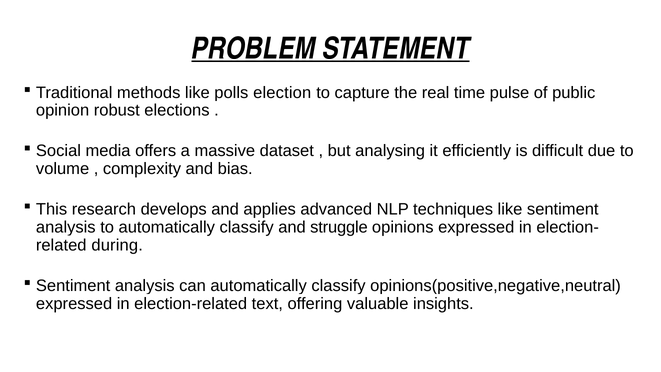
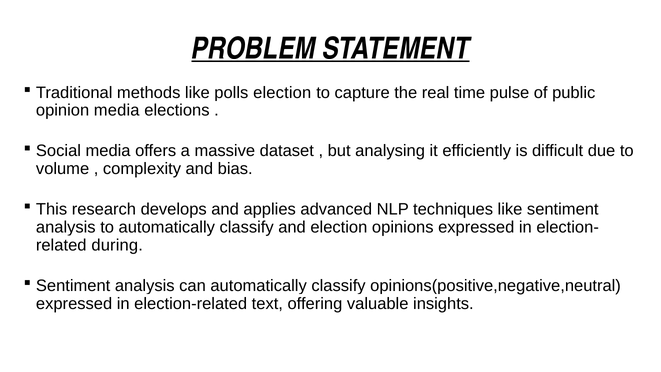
opinion robust: robust -> media (117, 110)
and struggle: struggle -> election (339, 227)
